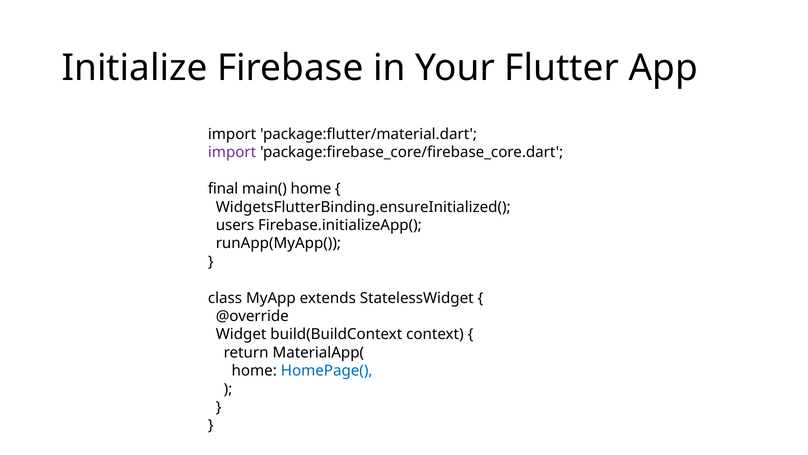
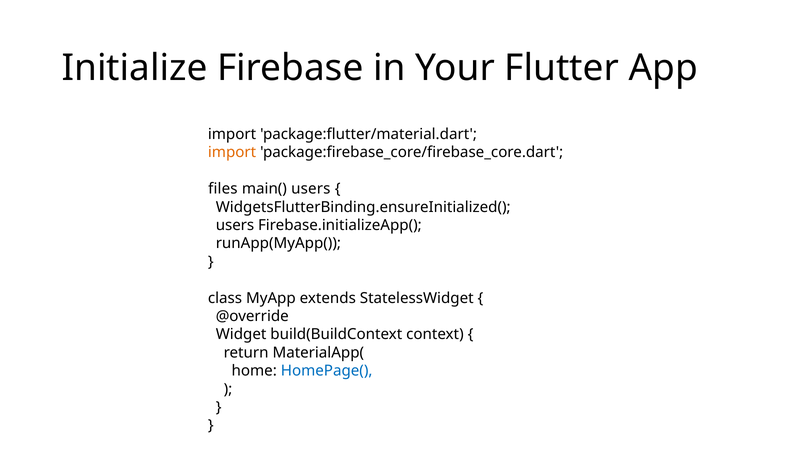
import colour: purple -> orange (232, 152)
final: final -> files (223, 189)
main( home: home -> users (311, 189)
